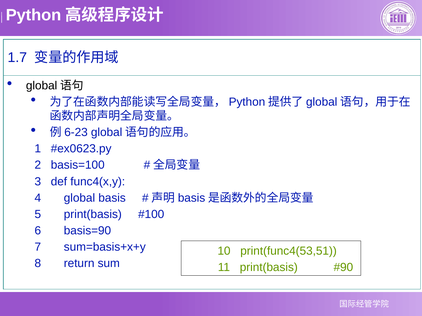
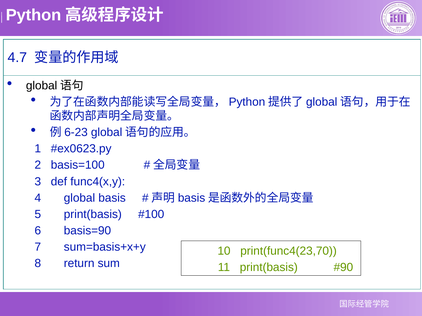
1.7: 1.7 -> 4.7 (17, 57)
print(func4(53,51: print(func4(53,51 -> print(func4(23,70 (289, 251)
